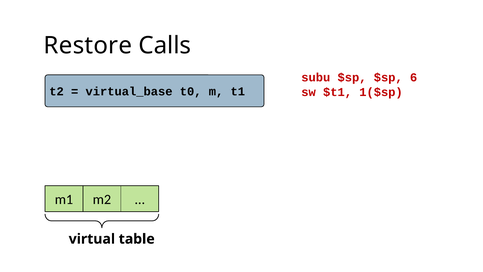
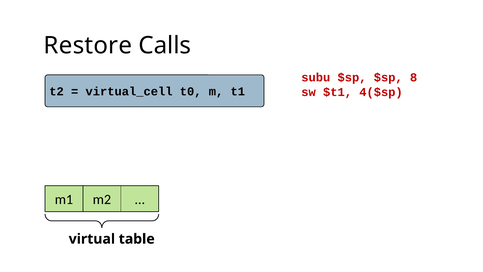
6: 6 -> 8 (414, 78)
virtual_base: virtual_base -> virtual_cell (129, 92)
1($sp: 1($sp -> 4($sp (381, 92)
